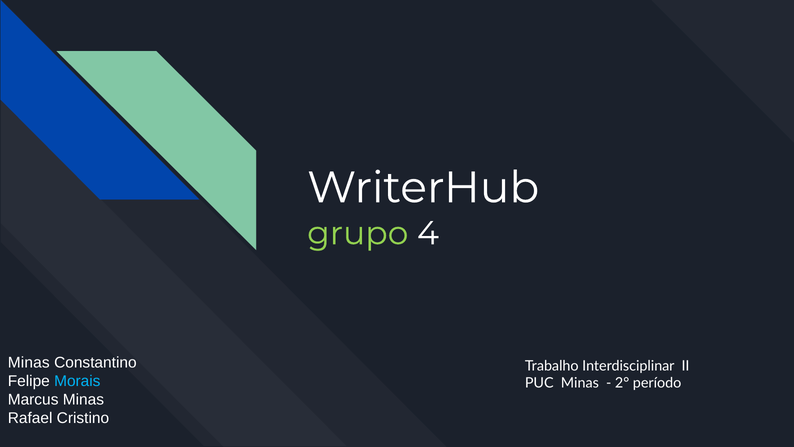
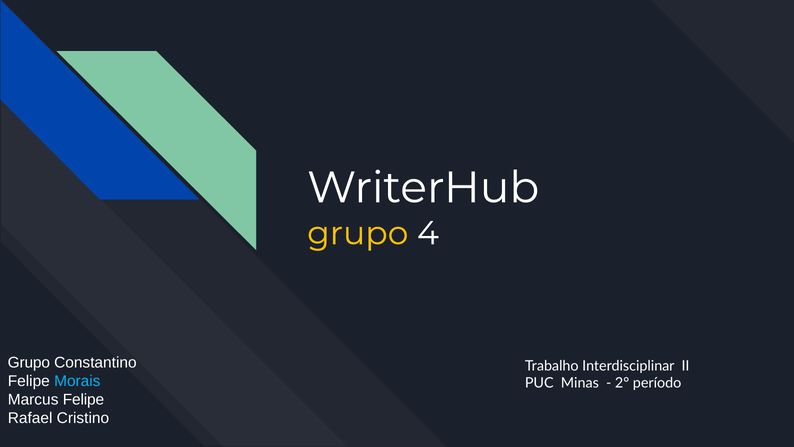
grupo colour: light green -> yellow (358, 233)
Minas: Minas -> Grupo (29, 362)
Marcus Minas: Minas -> Felipe (83, 399)
